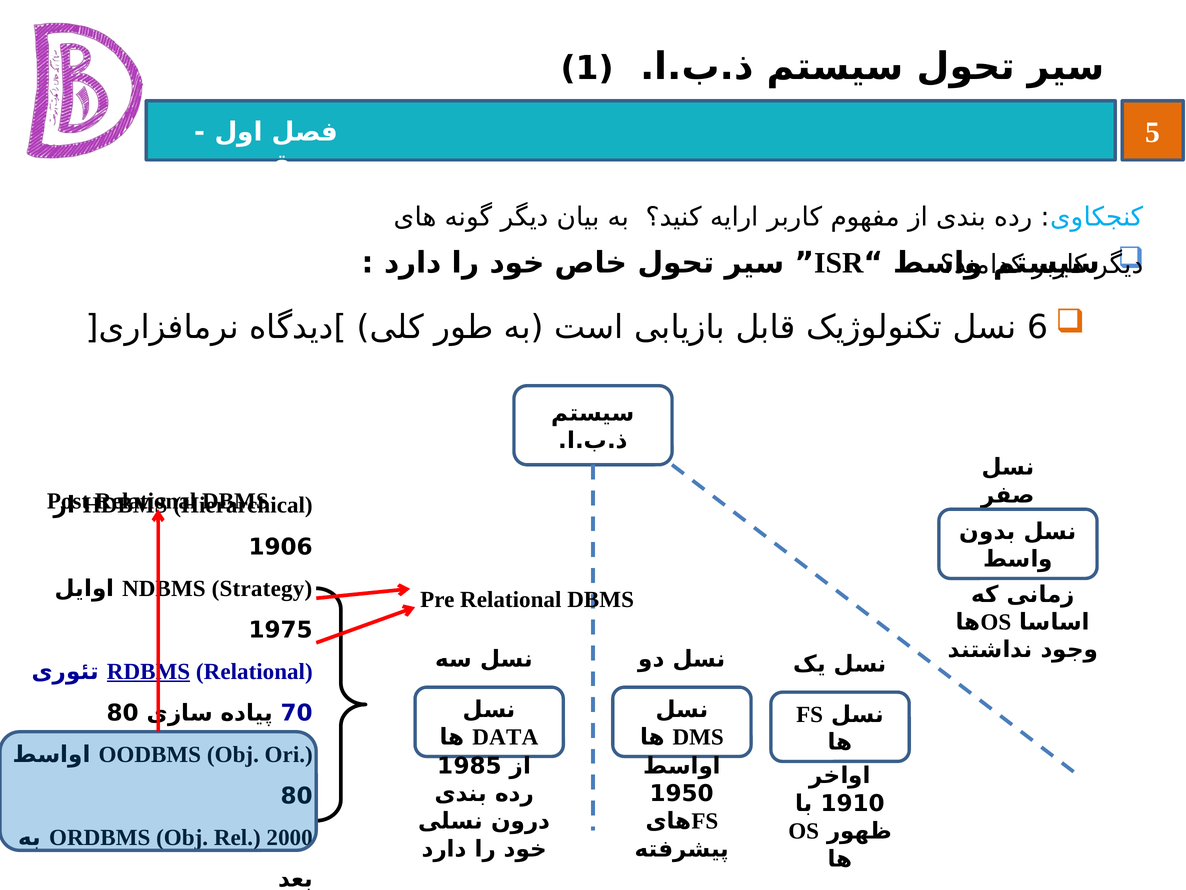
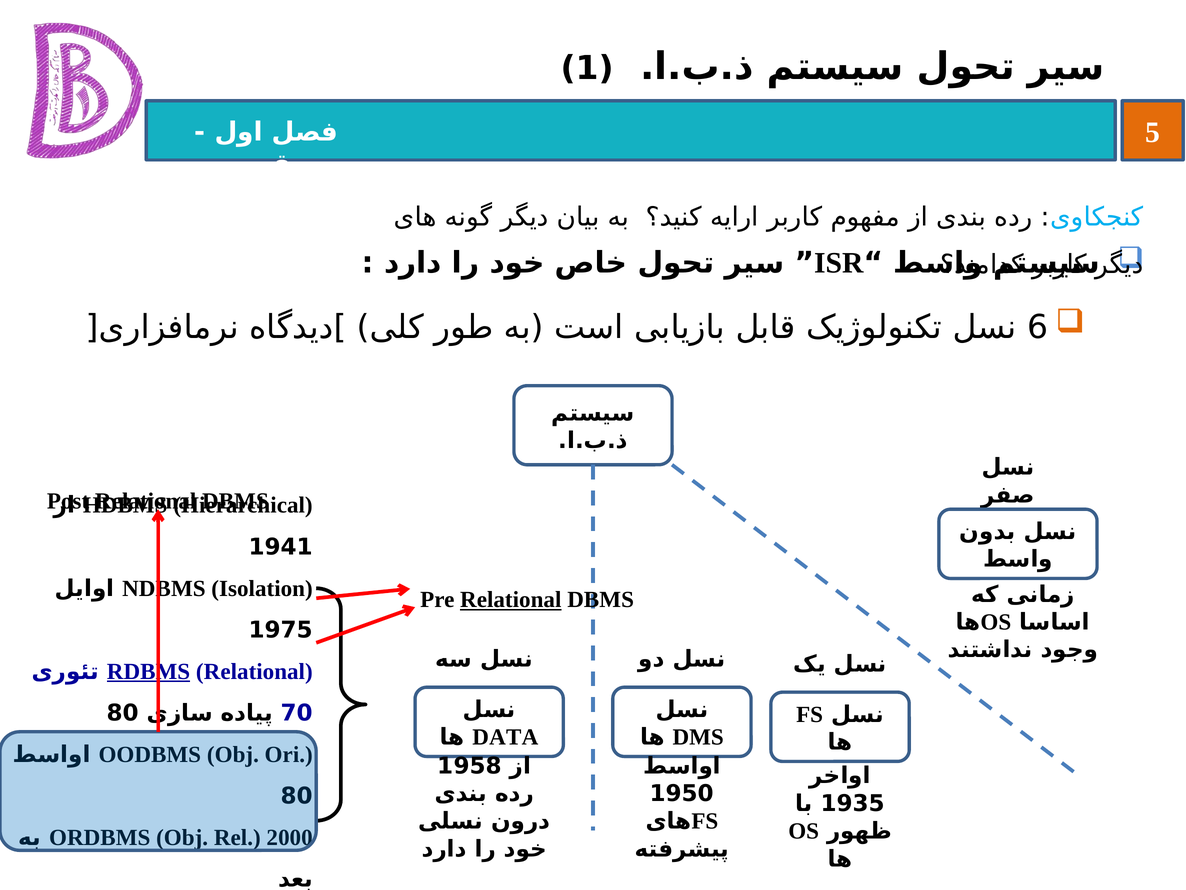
1906: 1906 -> 1941 (281, 547)
Strategy: Strategy -> Isolation (262, 588)
Relational underline: none -> present (511, 599)
1985: 1985 -> 1958 (470, 766)
1910: 1910 -> 1935 (853, 803)
